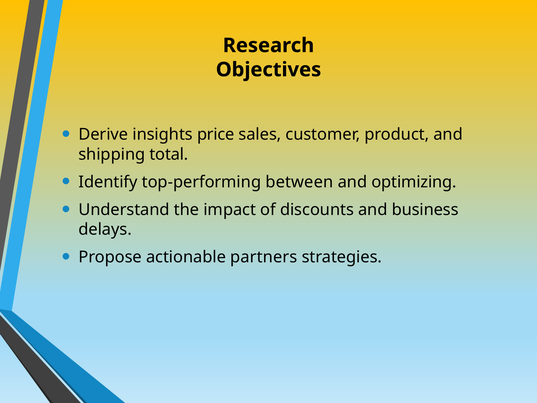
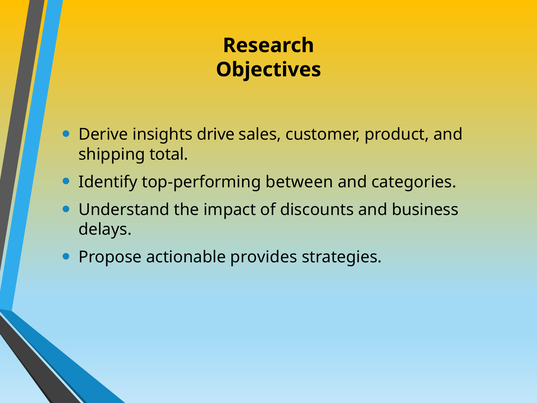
price: price -> drive (216, 134)
optimizing: optimizing -> categories (414, 182)
partners: partners -> provides (264, 257)
